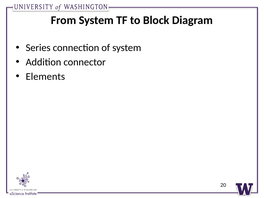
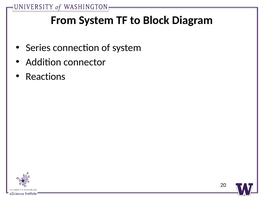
Elements: Elements -> Reactions (45, 77)
